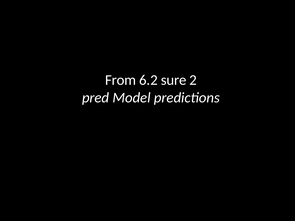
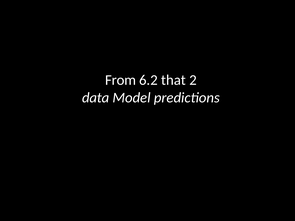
sure: sure -> that (174, 80)
pred: pred -> data (96, 98)
